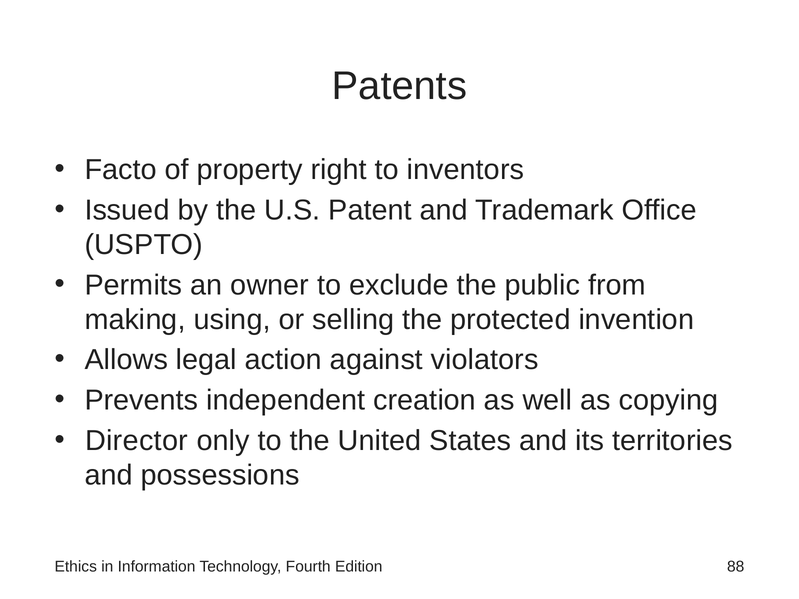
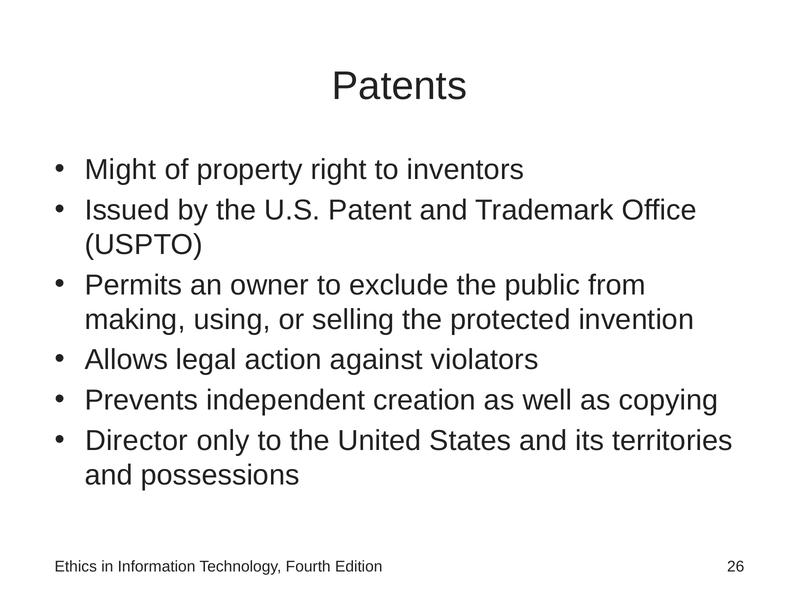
Facto: Facto -> Might (120, 170)
88: 88 -> 26 (736, 567)
